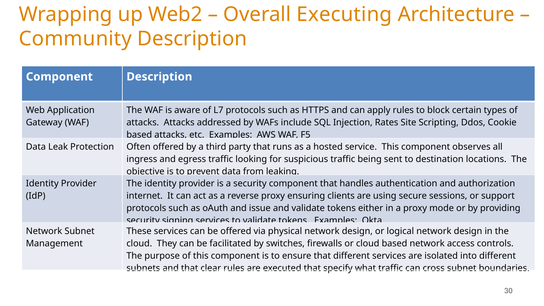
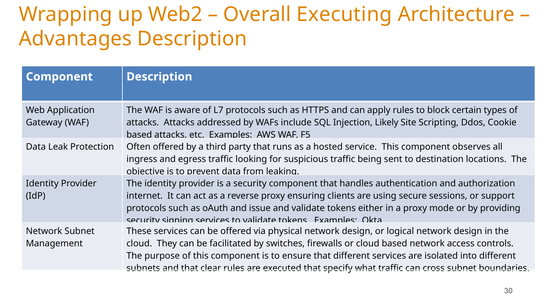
Community: Community -> Advantages (75, 39)
Rates: Rates -> Likely (387, 122)
